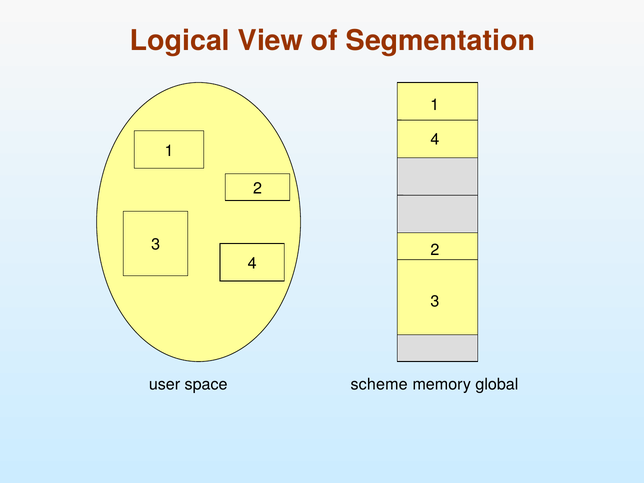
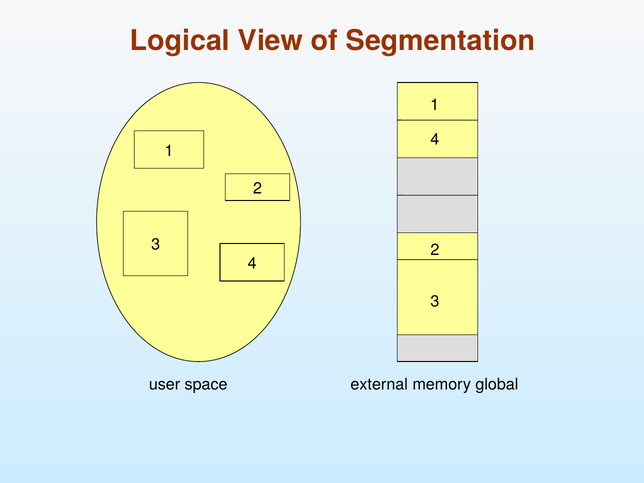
scheme: scheme -> external (379, 384)
